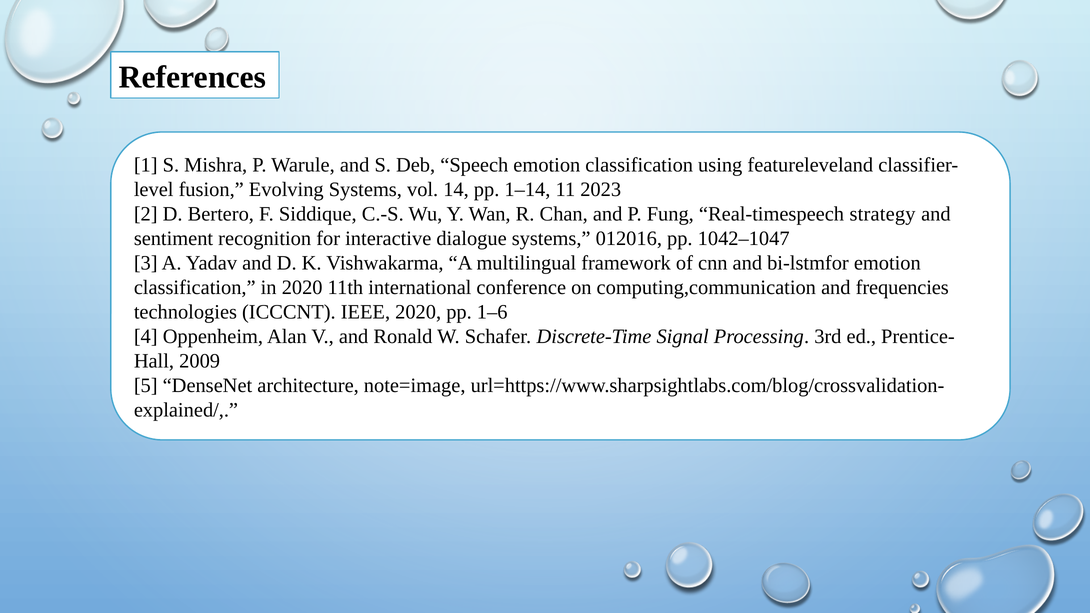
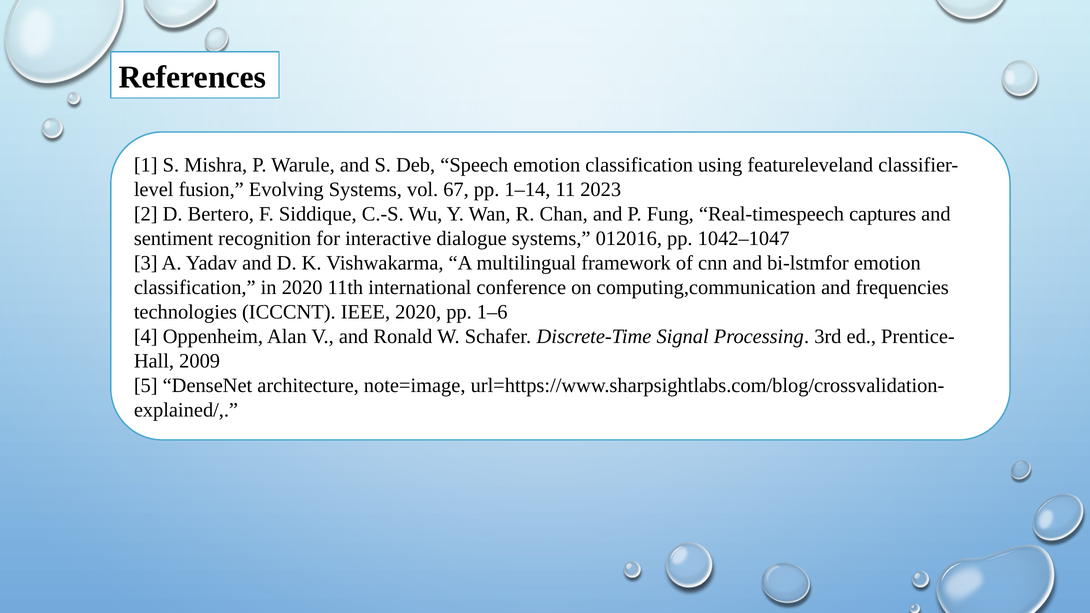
14: 14 -> 67 (456, 189)
strategy: strategy -> captures (883, 214)
